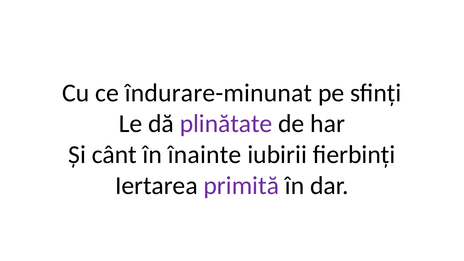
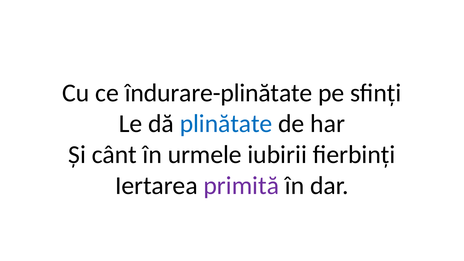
îndurare-minunat: îndurare-minunat -> îndurare-plinătate (219, 93)
plinătate colour: purple -> blue (226, 124)
înainte: înainte -> urmele (205, 155)
